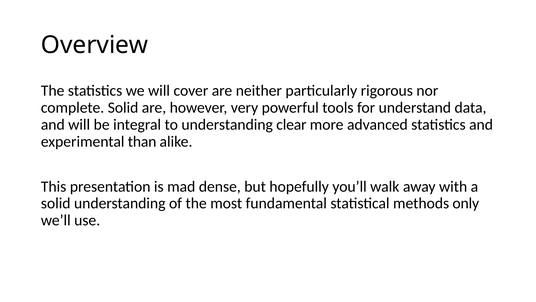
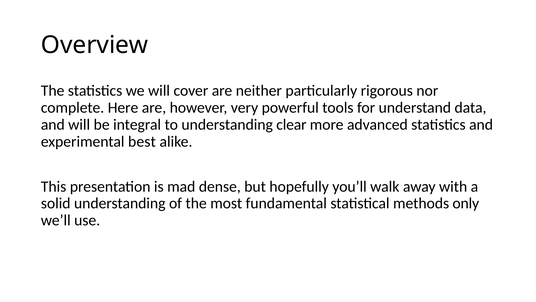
complete Solid: Solid -> Here (123, 108)
than: than -> best (142, 141)
